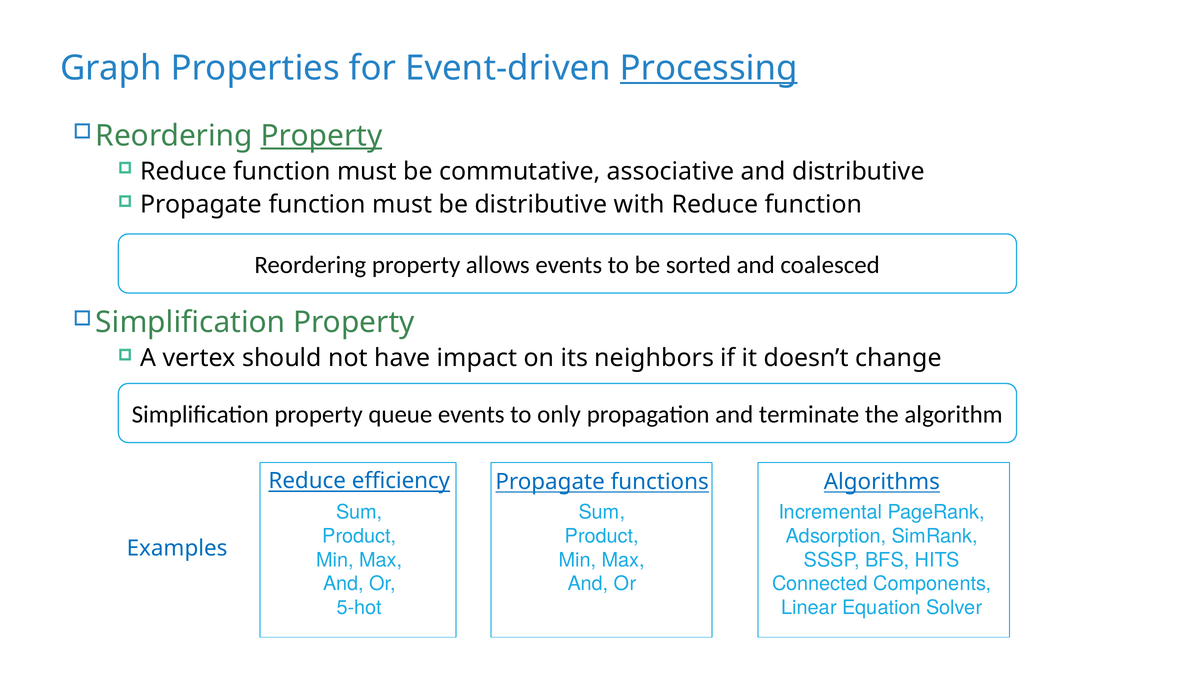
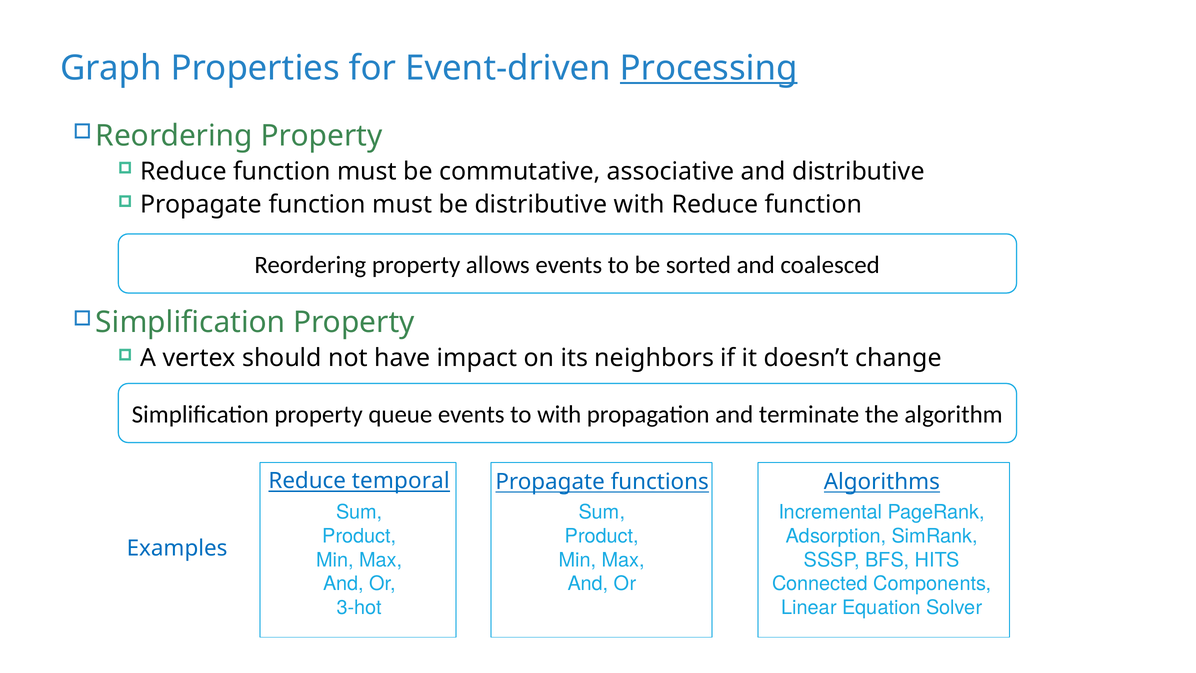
Property underline: present -> none (321, 136)
to only: only -> with (559, 415)
efficiency: efficiency -> temporal (401, 481)
5-hot: 5-hot -> 3-hot (359, 608)
